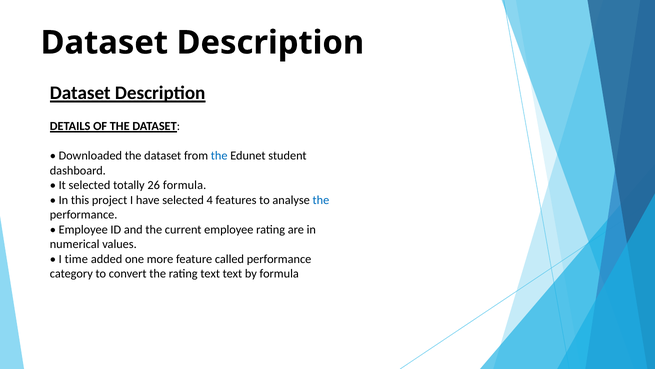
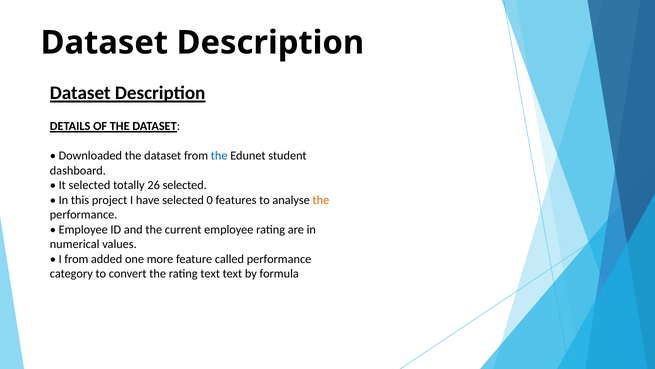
26 formula: formula -> selected (185, 185)
4: 4 -> 0 (210, 200)
the colour: blue -> orange (321, 200)
I time: time -> from (76, 259)
